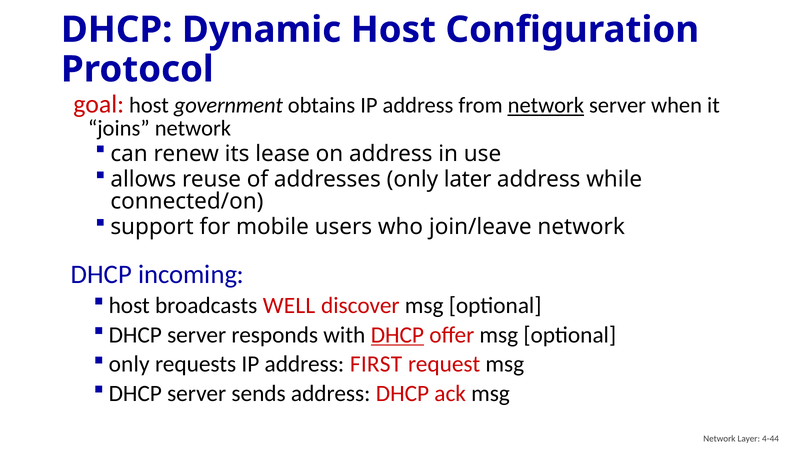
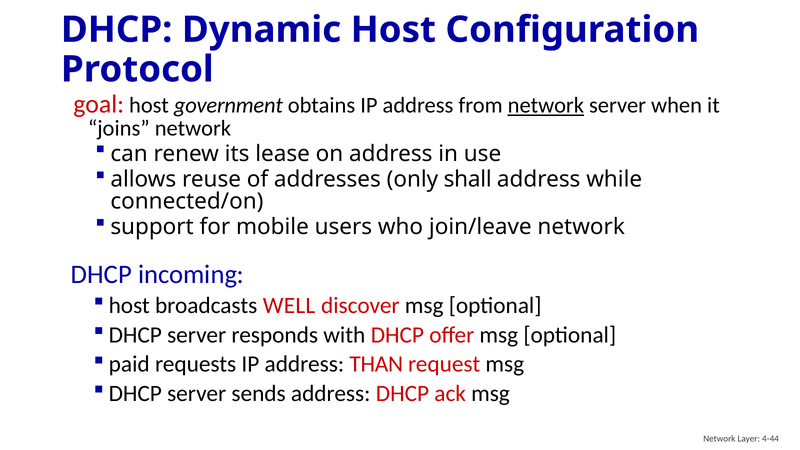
later: later -> shall (468, 179)
DHCP underline: present -> none (397, 335)
only: only -> paid (129, 364)
FIRST: FIRST -> THAN (376, 364)
